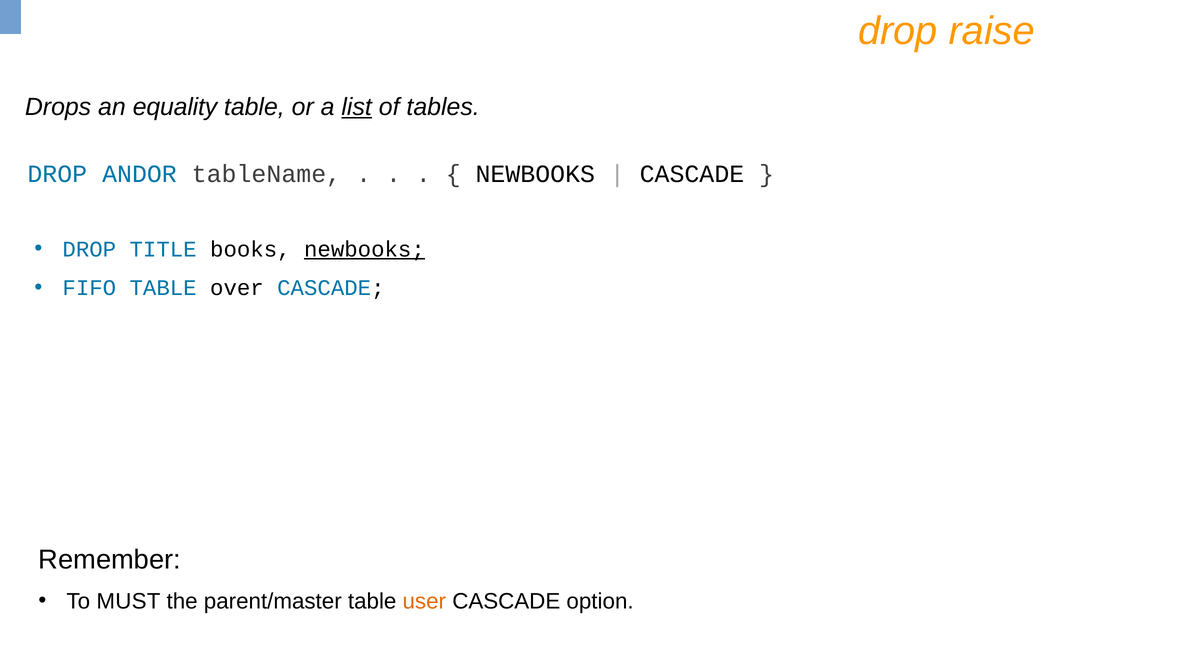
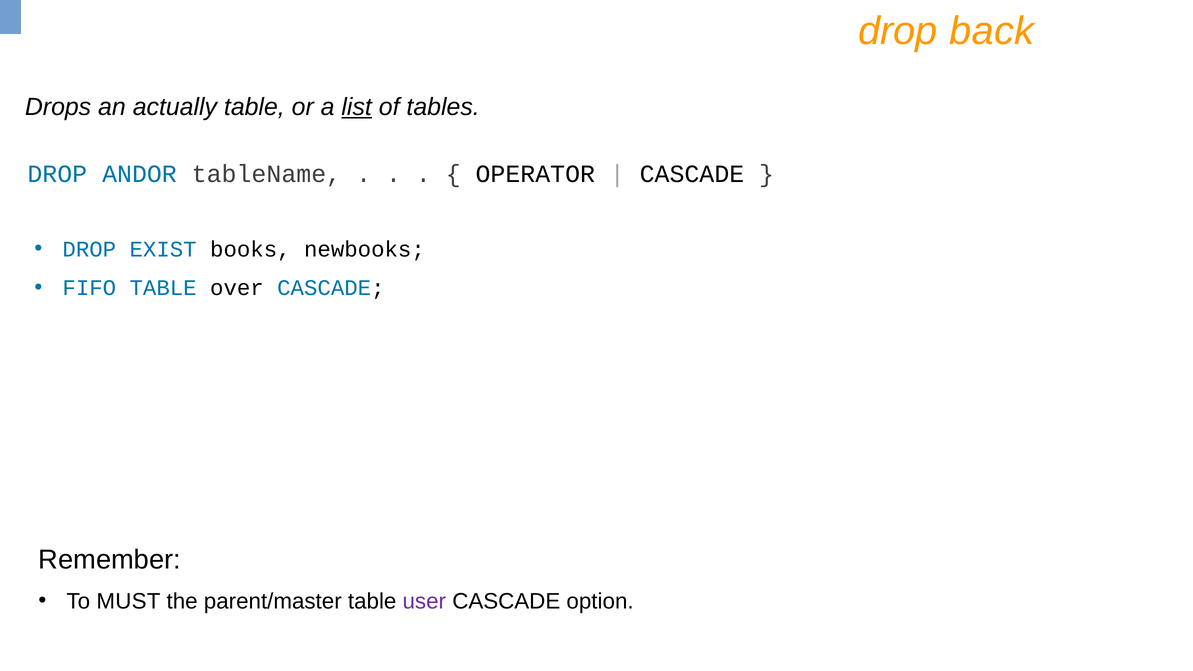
raise: raise -> back (992, 31)
equality: equality -> actually (175, 107)
NEWBOOKS: NEWBOOKS -> OPERATOR (535, 174)
TITLE: TITLE -> EXIST (163, 249)
newbooks underline: present -> none (364, 249)
user colour: orange -> purple (424, 601)
